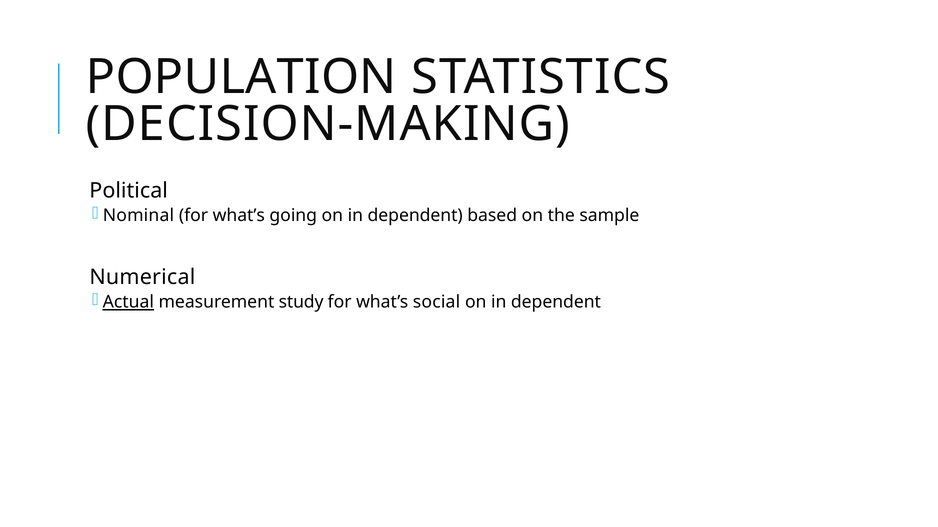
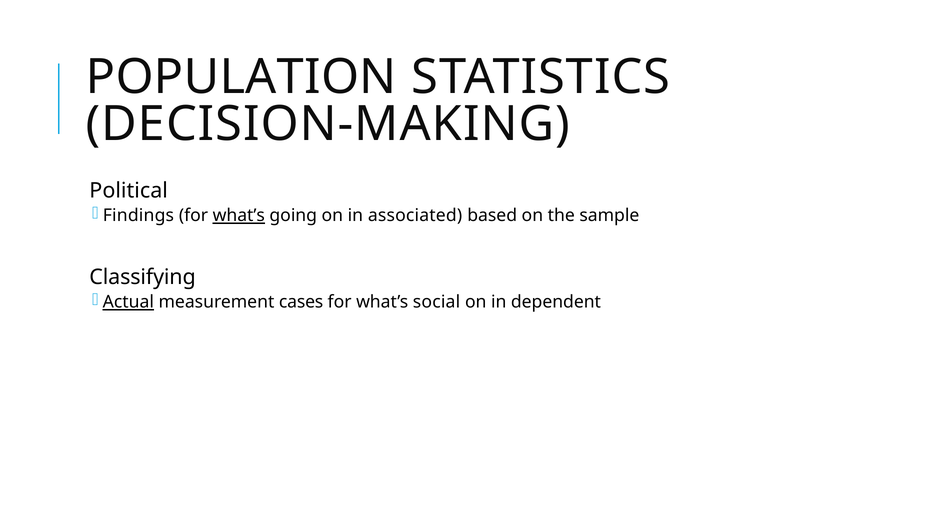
Nominal: Nominal -> Findings (138, 216)
what’s underline: none -> present (239, 216)
going on in dependent: dependent -> associated (415, 216)
Numerical: Numerical -> Classifying (143, 277)
study: study -> cases (301, 303)
